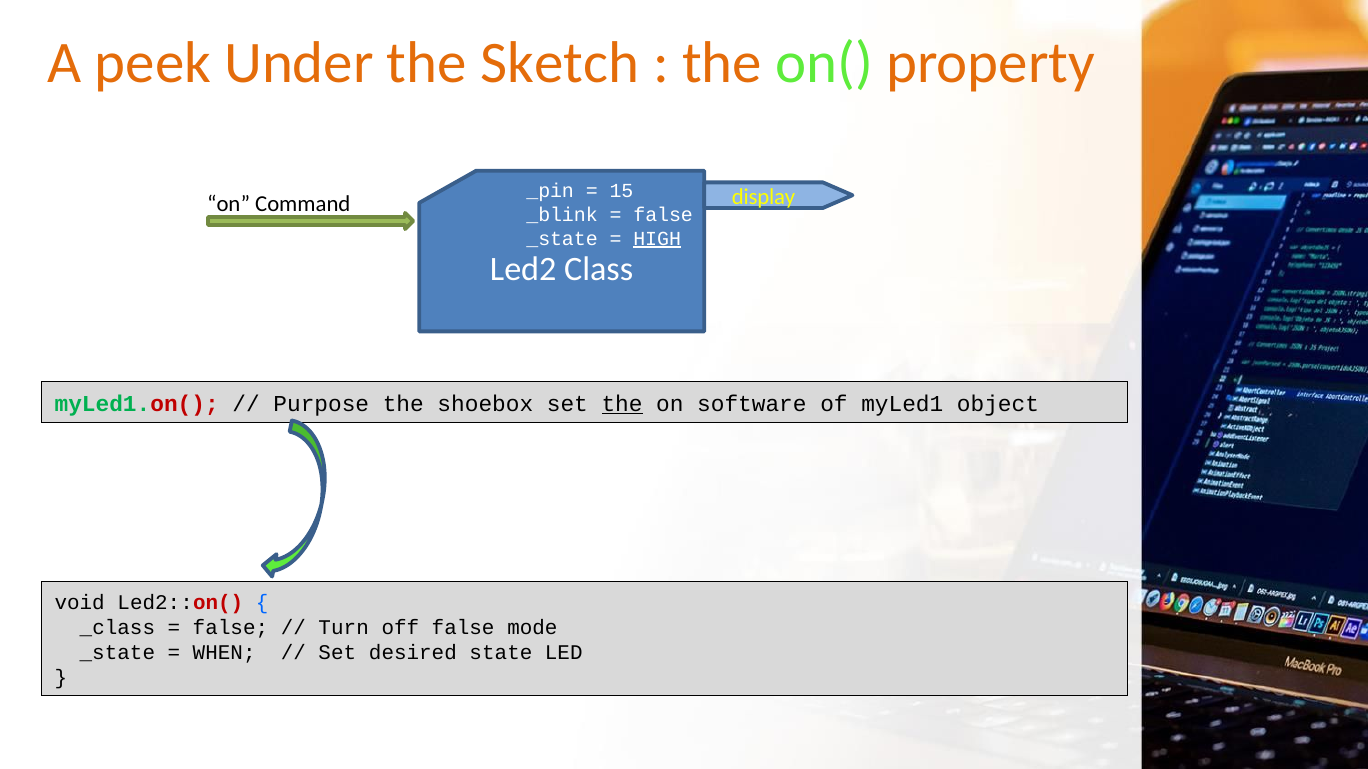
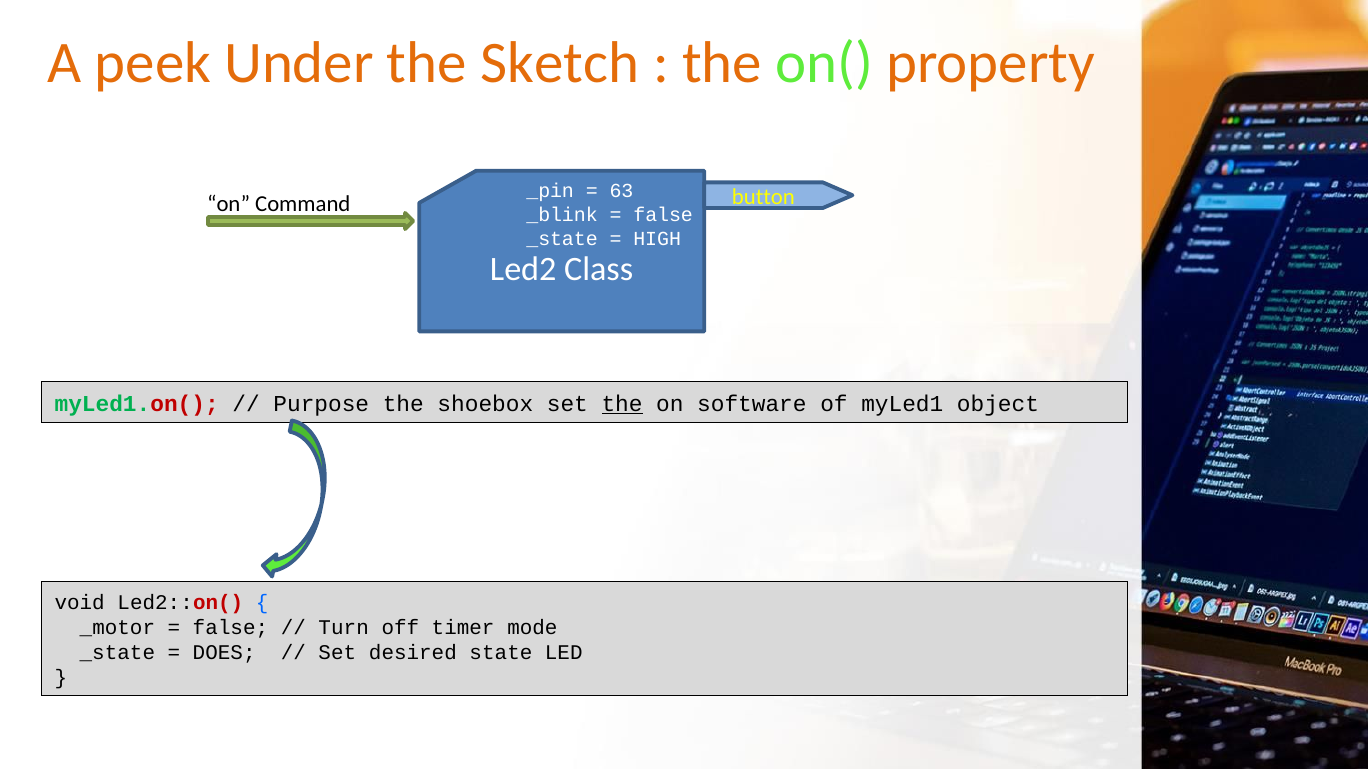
15: 15 -> 63 (622, 191)
display: display -> button (763, 197)
HIGH underline: present -> none (657, 239)
_class: _class -> _motor (117, 628)
off false: false -> timer (463, 628)
WHEN: WHEN -> DOES (224, 653)
